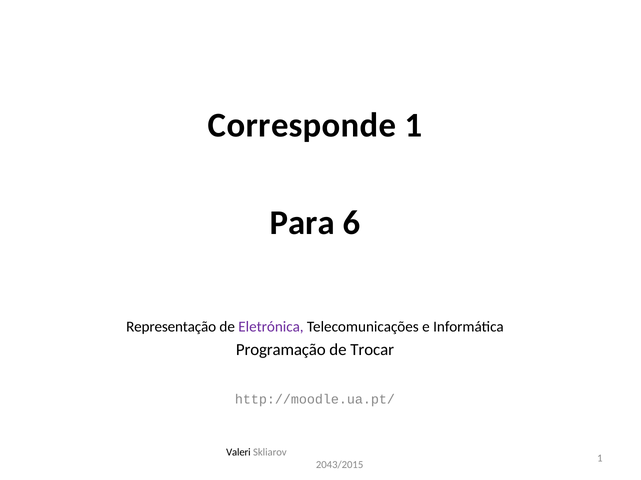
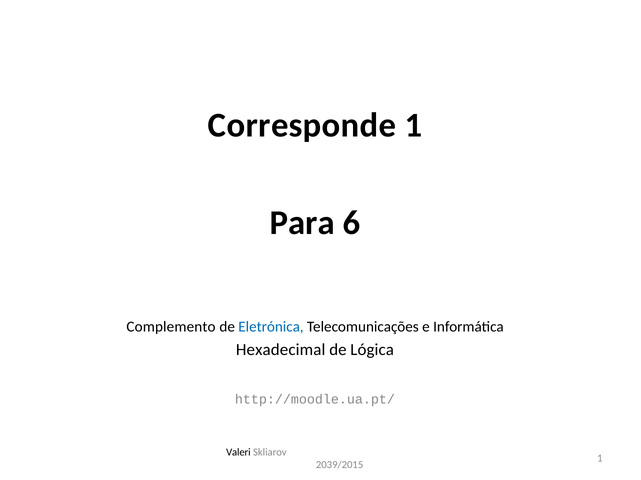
Representação: Representação -> Complemento (171, 327)
Eletrónica colour: purple -> blue (271, 327)
Programação: Programação -> Hexadecimal (281, 350)
Trocar: Trocar -> Lógica (372, 350)
2043/2015: 2043/2015 -> 2039/2015 (340, 466)
